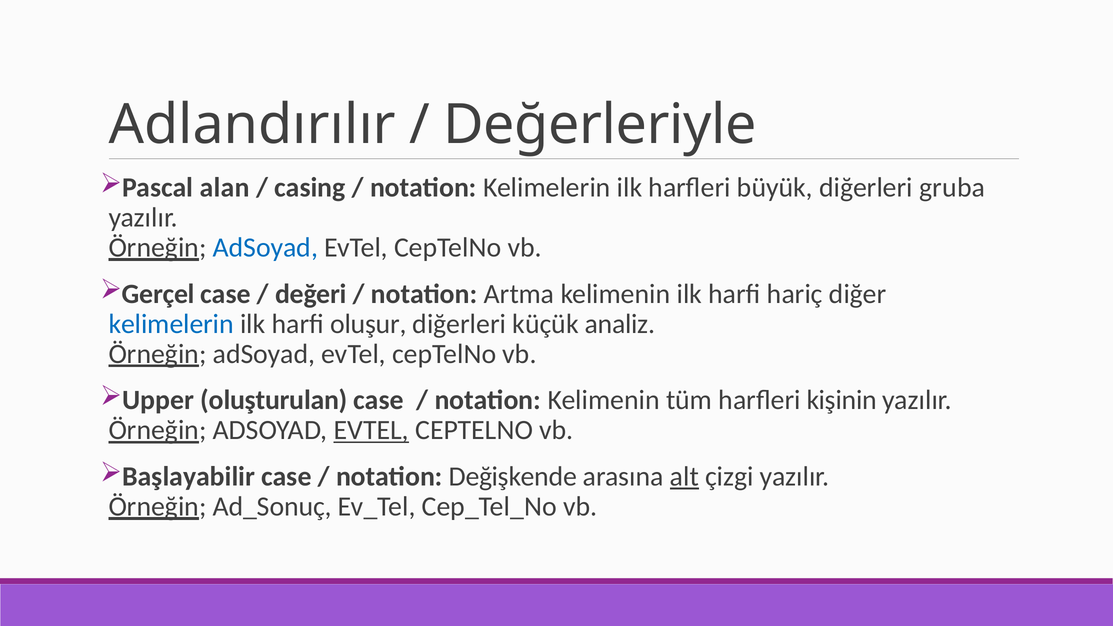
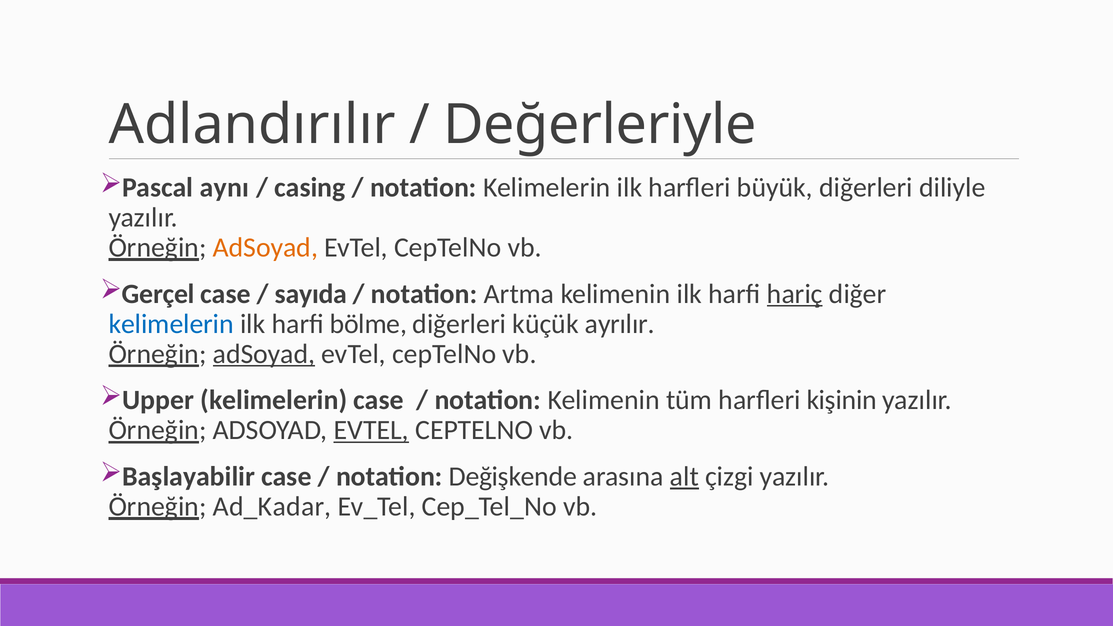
alan: alan -> aynı (225, 188)
gruba: gruba -> diliyle (952, 188)
AdSoyad colour: blue -> orange (265, 248)
değeri: değeri -> sayıda (311, 294)
hariç underline: none -> present (795, 294)
oluşur: oluşur -> bölme (368, 324)
analiz: analiz -> ayrılır (620, 324)
adSoyad underline: none -> present (264, 354)
Upper oluşturulan: oluşturulan -> kelimelerin (274, 400)
Ad_Sonuç: Ad_Sonuç -> Ad_Kadar (272, 507)
